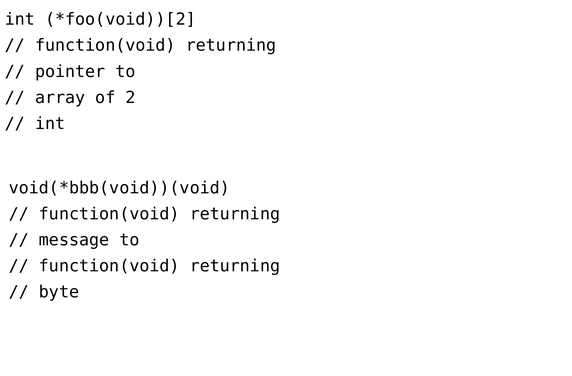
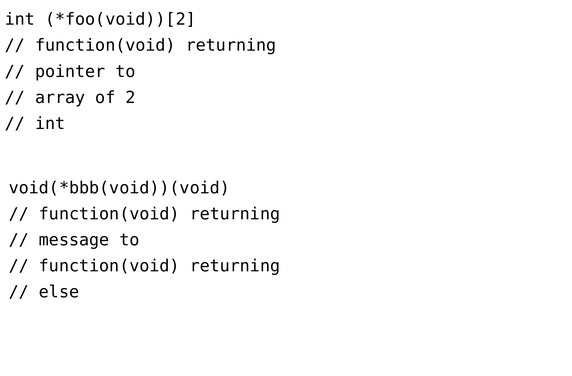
byte: byte -> else (59, 292)
